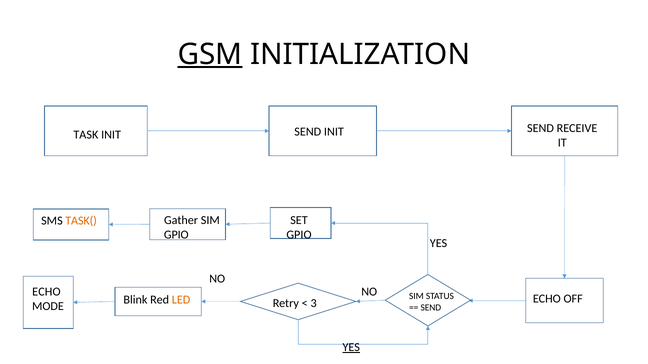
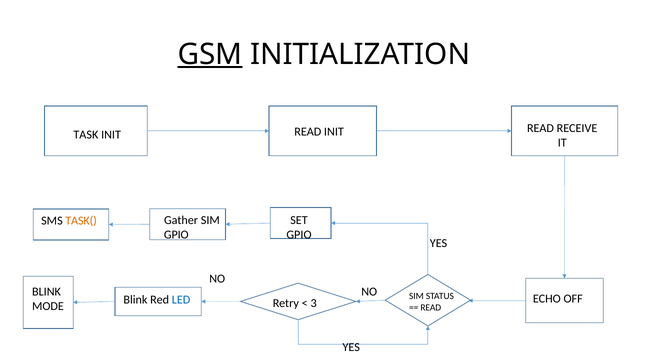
SEND: SEND -> READ (308, 132)
SEND: SEND -> READ (540, 128)
ECHO: ECHO -> BLINK (46, 292)
LED colour: orange -> blue (181, 300)
SEND: SEND -> READ (431, 308)
YES underline: present -> none (351, 348)
